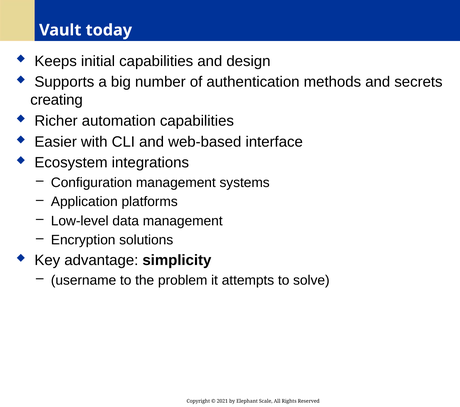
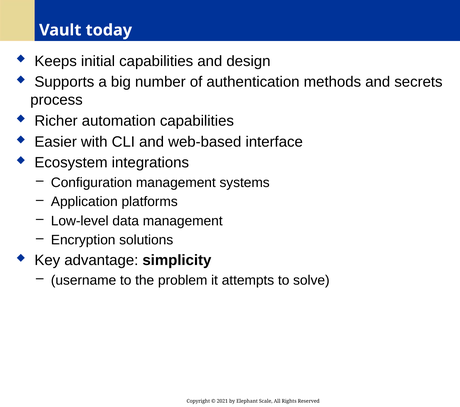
creating: creating -> process (56, 100)
